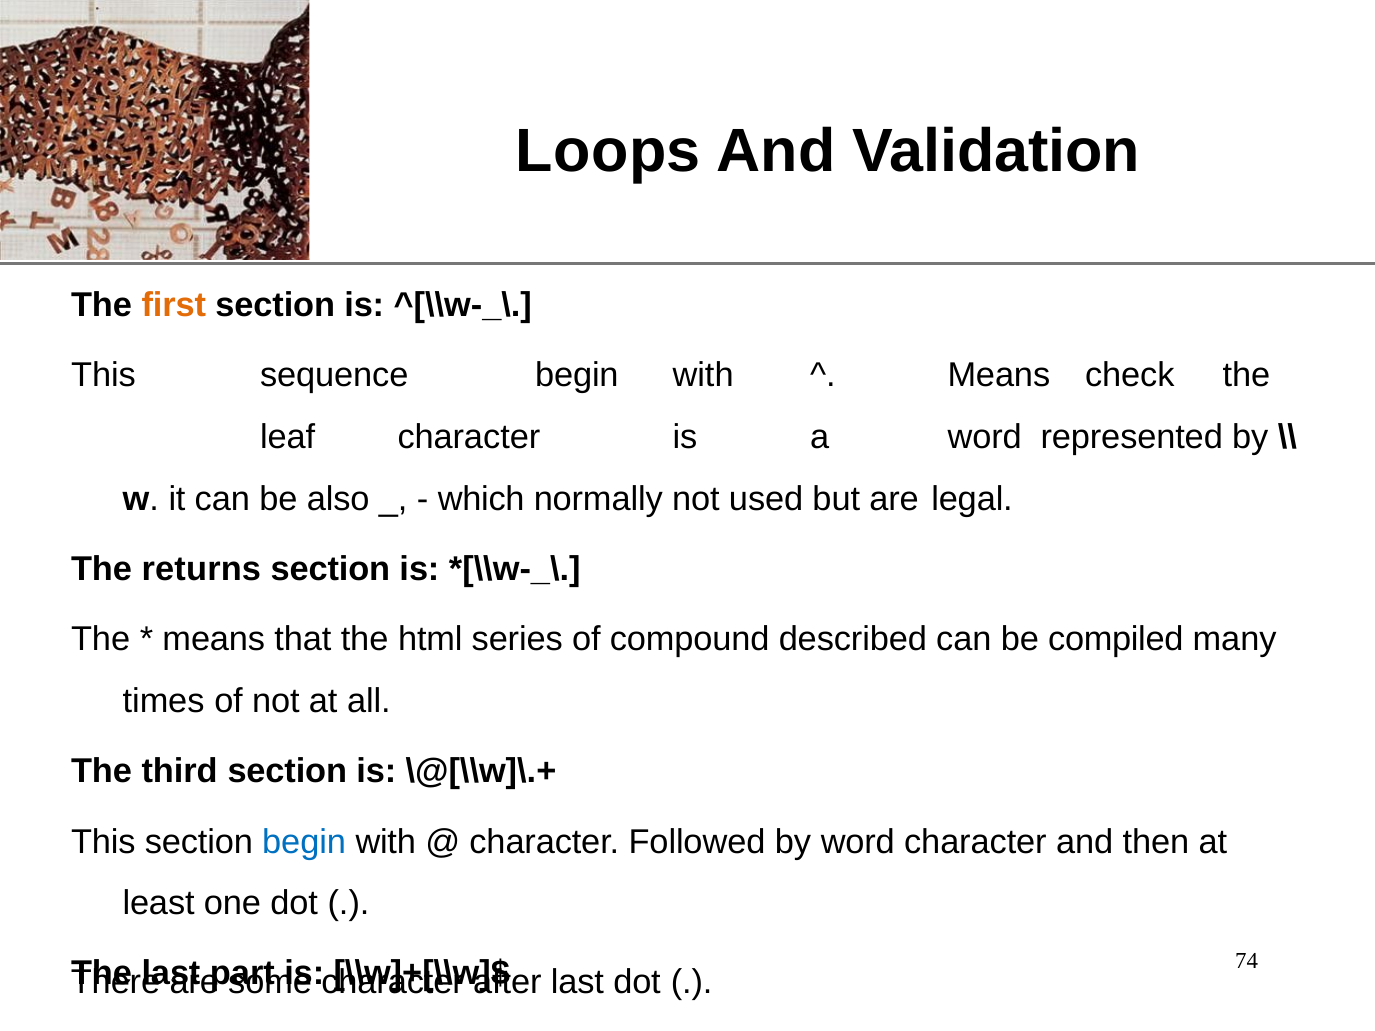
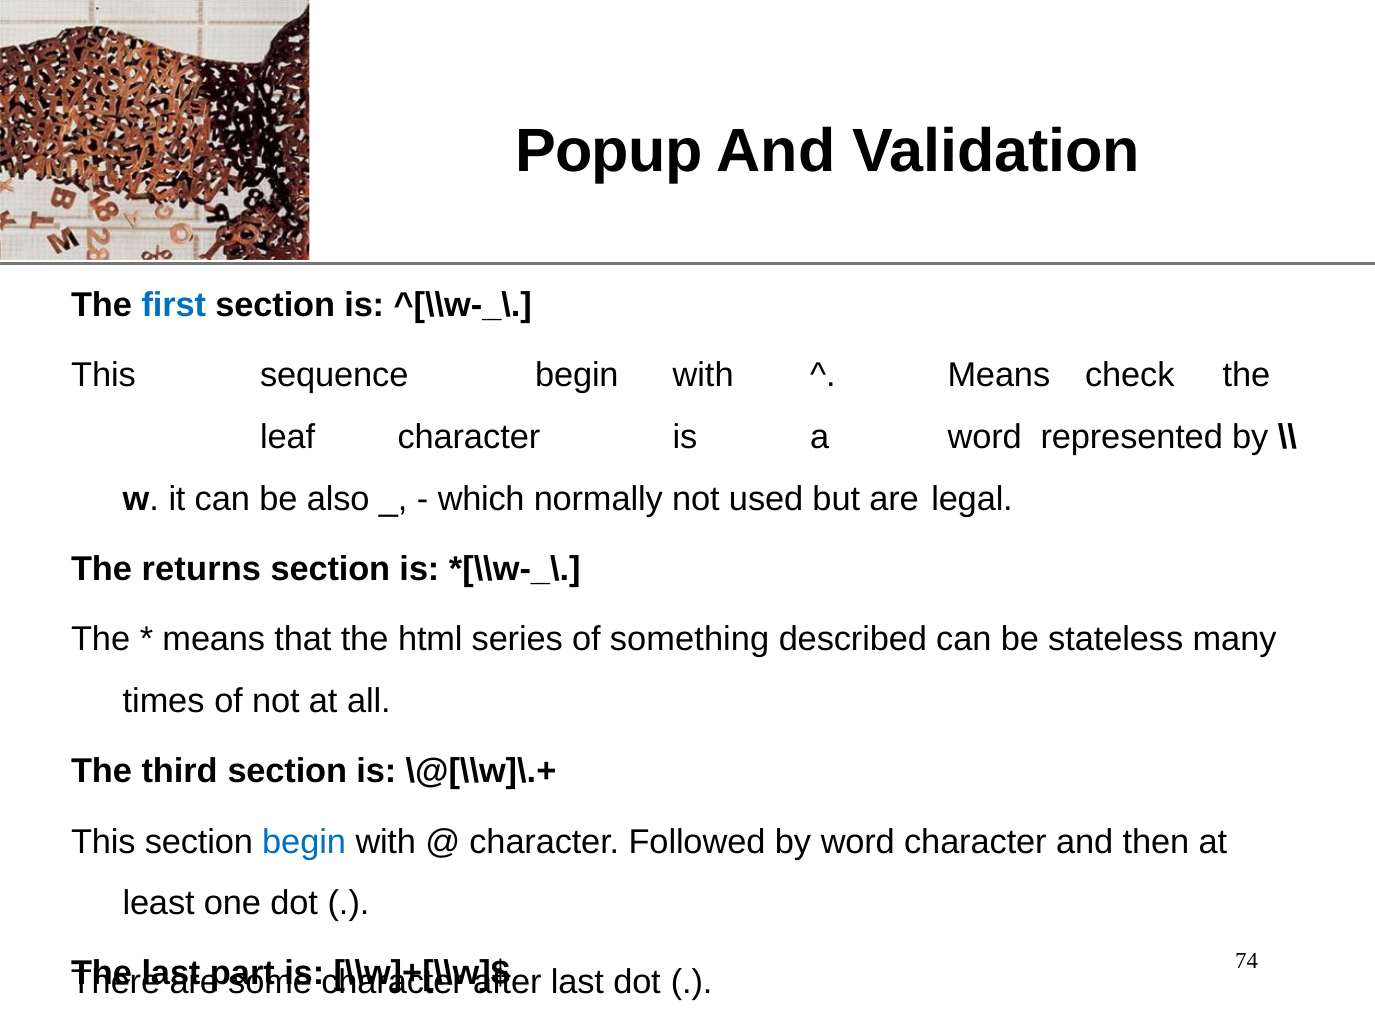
Loops: Loops -> Popup (609, 152)
first colour: orange -> blue (174, 306)
compound: compound -> something (690, 640)
compiled: compiled -> stateless (1116, 640)
